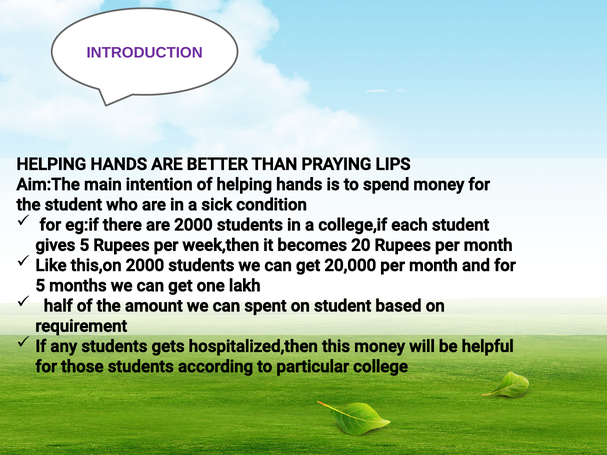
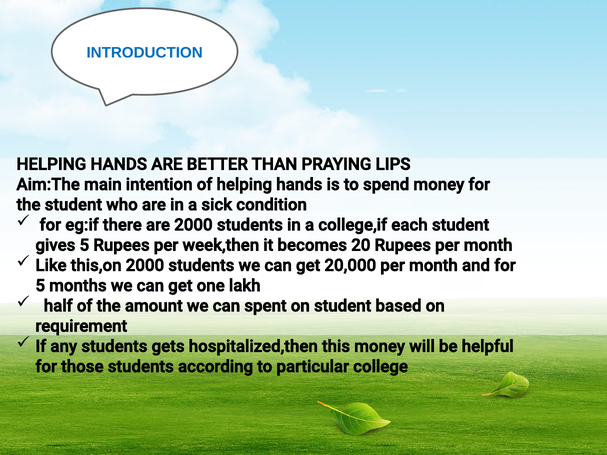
INTRODUCTION colour: purple -> blue (145, 53)
